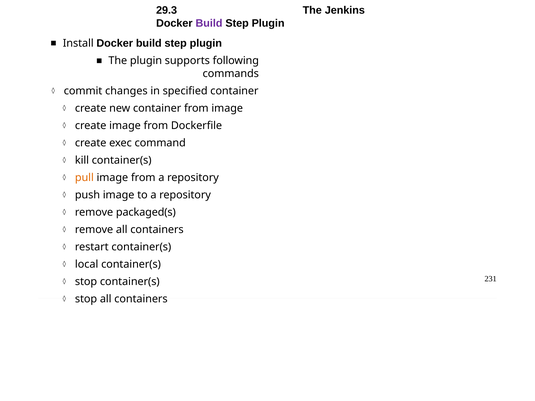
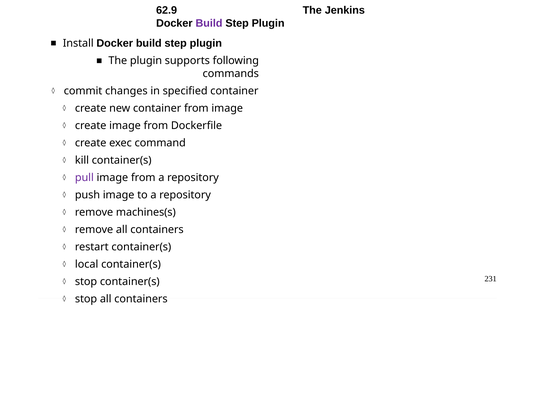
29.3: 29.3 -> 62.9 (167, 10)
pull colour: orange -> purple (84, 178)
packaged(s: packaged(s -> machines(s (146, 213)
